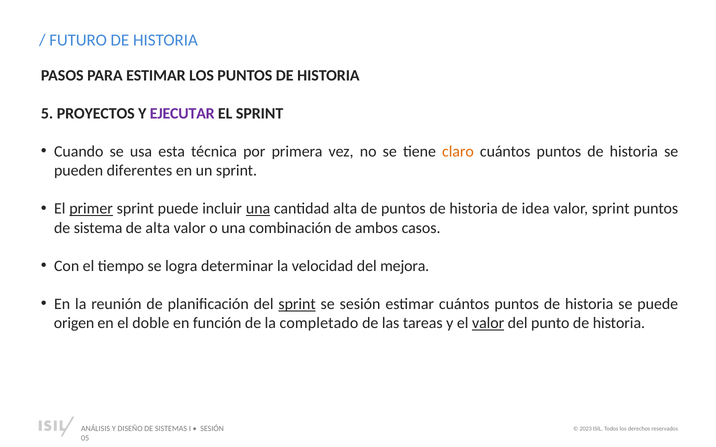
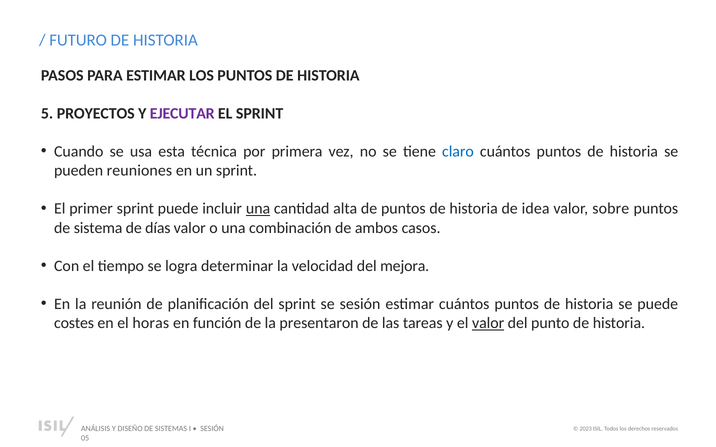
claro colour: orange -> blue (458, 152)
diferentes: diferentes -> reuniones (139, 171)
primer underline: present -> none (91, 209)
valor sprint: sprint -> sobre (611, 209)
de alta: alta -> días (158, 228)
sprint underline: present -> none (297, 304)
origen: origen -> costes (74, 323)
doble: doble -> horas (151, 323)
completado: completado -> presentaron (319, 323)
